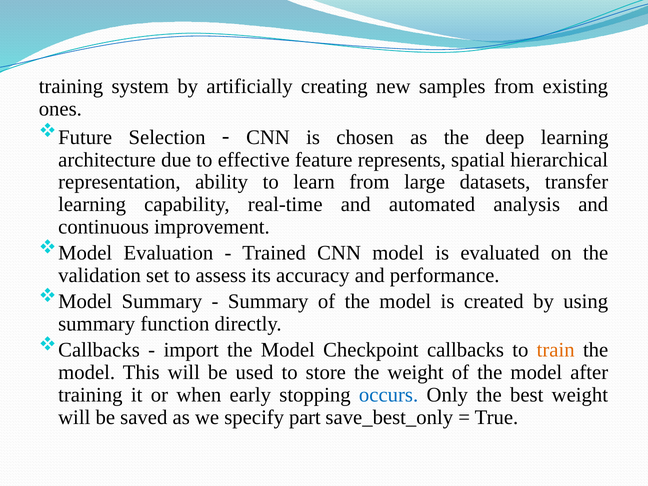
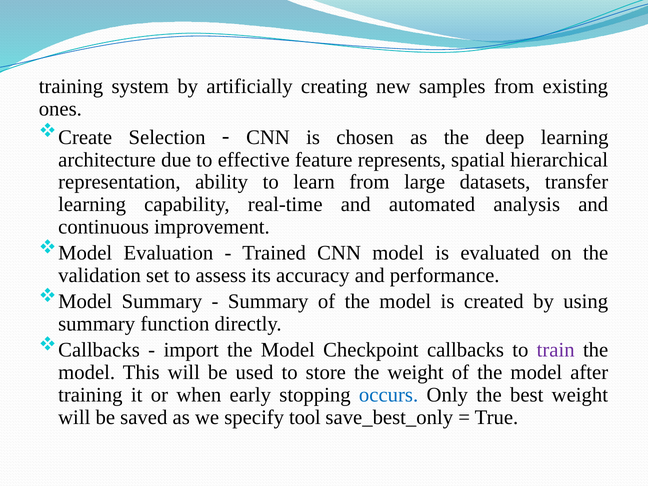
Future: Future -> Create (85, 137)
train colour: orange -> purple (556, 350)
part: part -> tool (305, 417)
